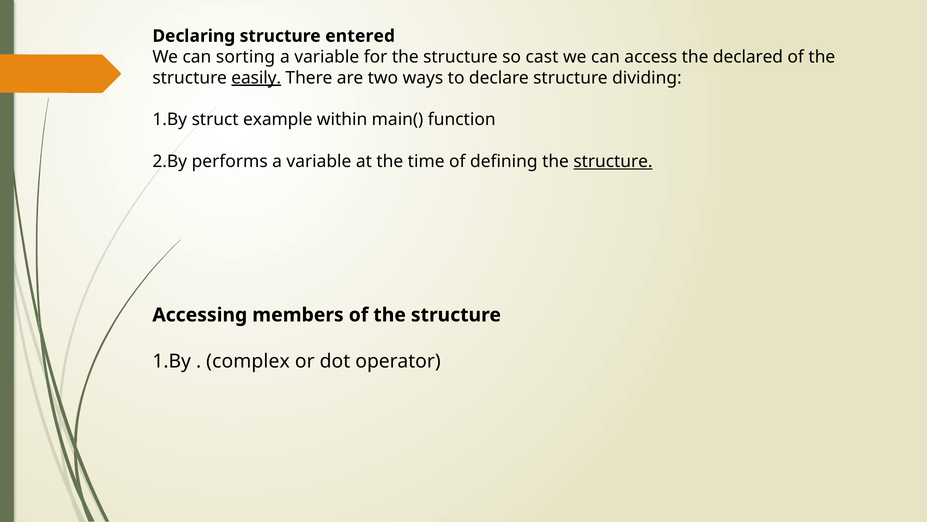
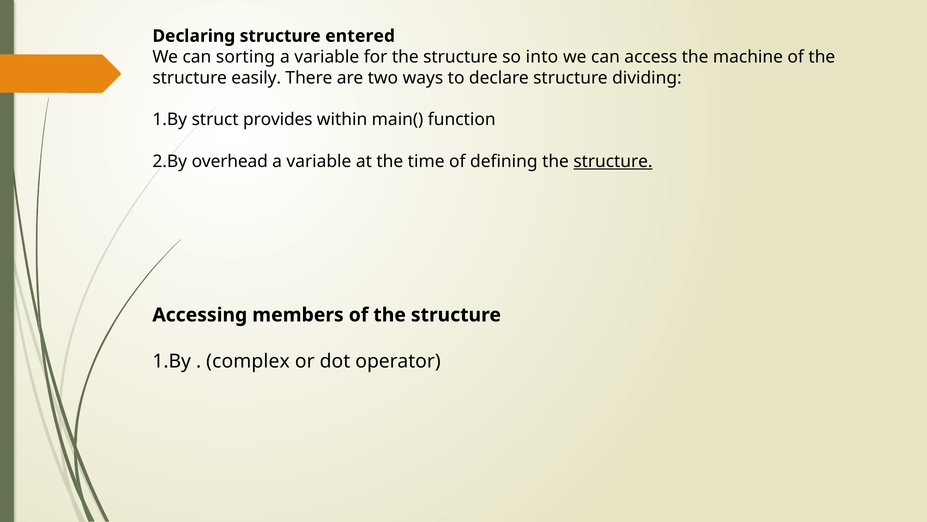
cast: cast -> into (542, 57)
declared: declared -> machine (748, 57)
easily underline: present -> none (256, 78)
example: example -> provides (278, 119)
performs: performs -> overhead (230, 161)
